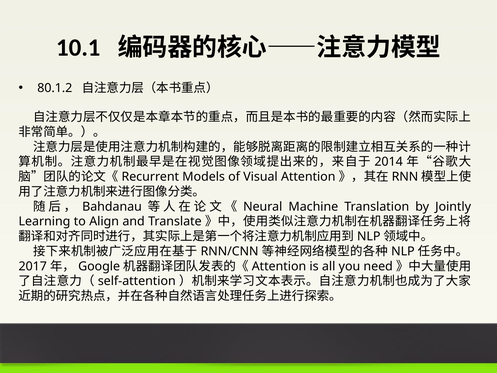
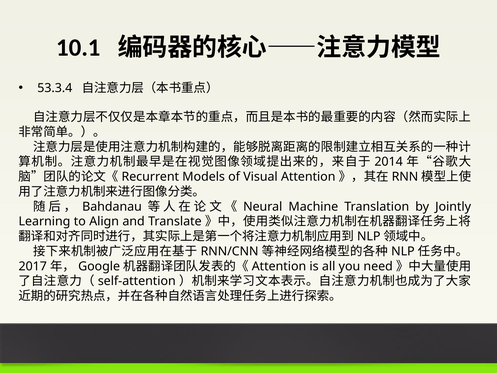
80.1.2: 80.1.2 -> 53.3.4 (55, 88)
